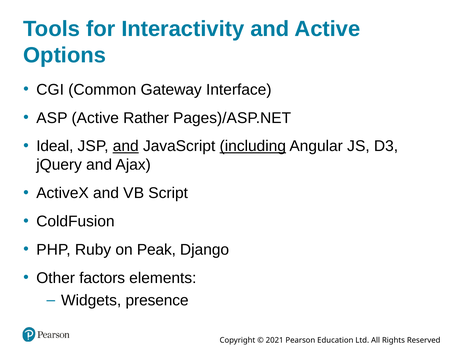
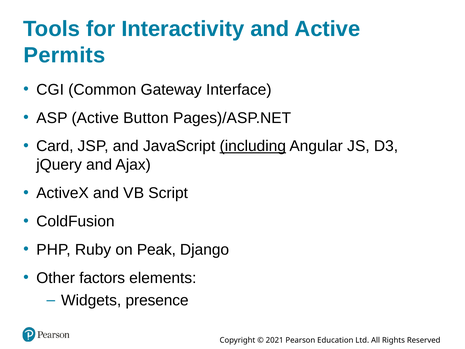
Options: Options -> Permits (65, 55)
Rather: Rather -> Button (146, 118)
Ideal: Ideal -> Card (55, 146)
and underline: present -> none (126, 146)
